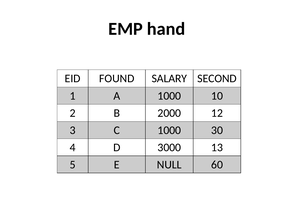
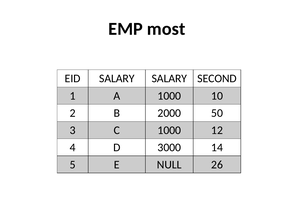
hand: hand -> most (166, 29)
EID FOUND: FOUND -> SALARY (117, 78)
12: 12 -> 50 (217, 113)
30: 30 -> 12 (217, 130)
13: 13 -> 14 (217, 147)
60: 60 -> 26 (217, 164)
